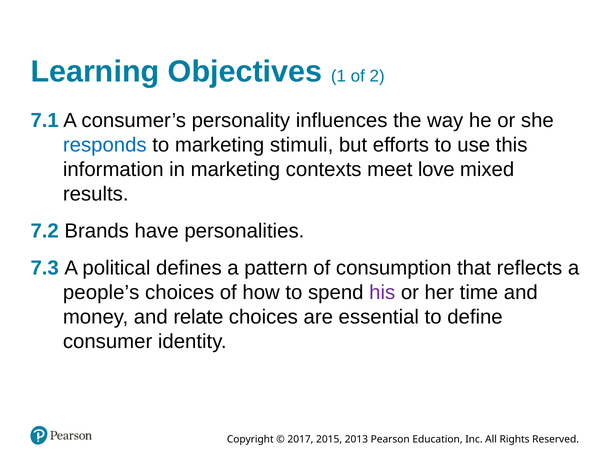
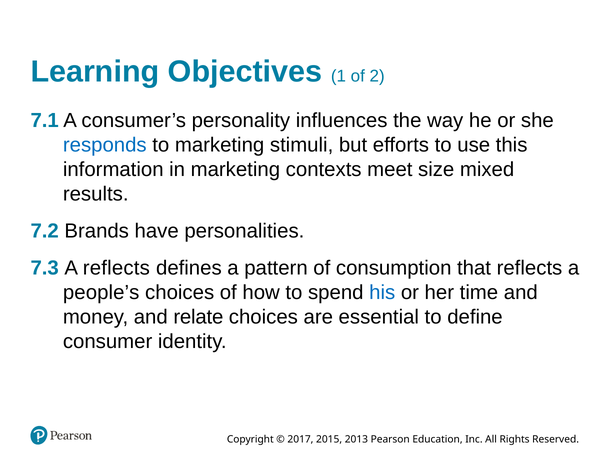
love: love -> size (436, 169)
A political: political -> reflects (116, 268)
his colour: purple -> blue (382, 293)
